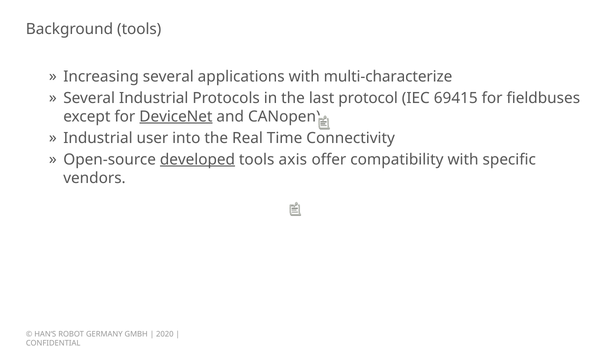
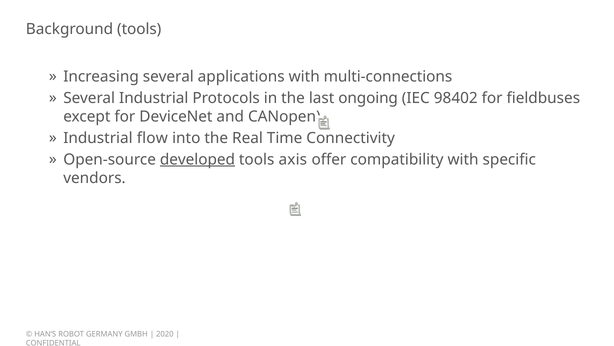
multi-characterize: multi-characterize -> multi-connections (388, 76)
protocol: protocol -> ongoing (368, 98)
69415: 69415 -> 98402 (456, 98)
DeviceNet underline: present -> none (176, 116)
user: user -> flow (152, 138)
